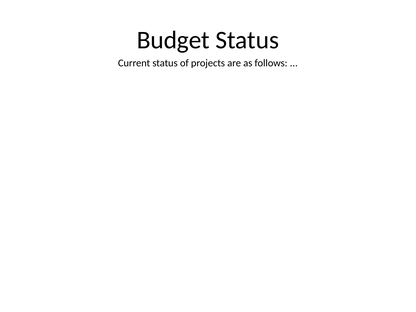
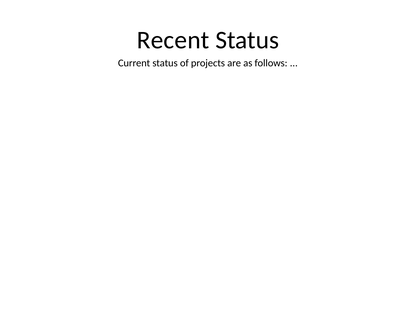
Budget: Budget -> Recent (173, 40)
